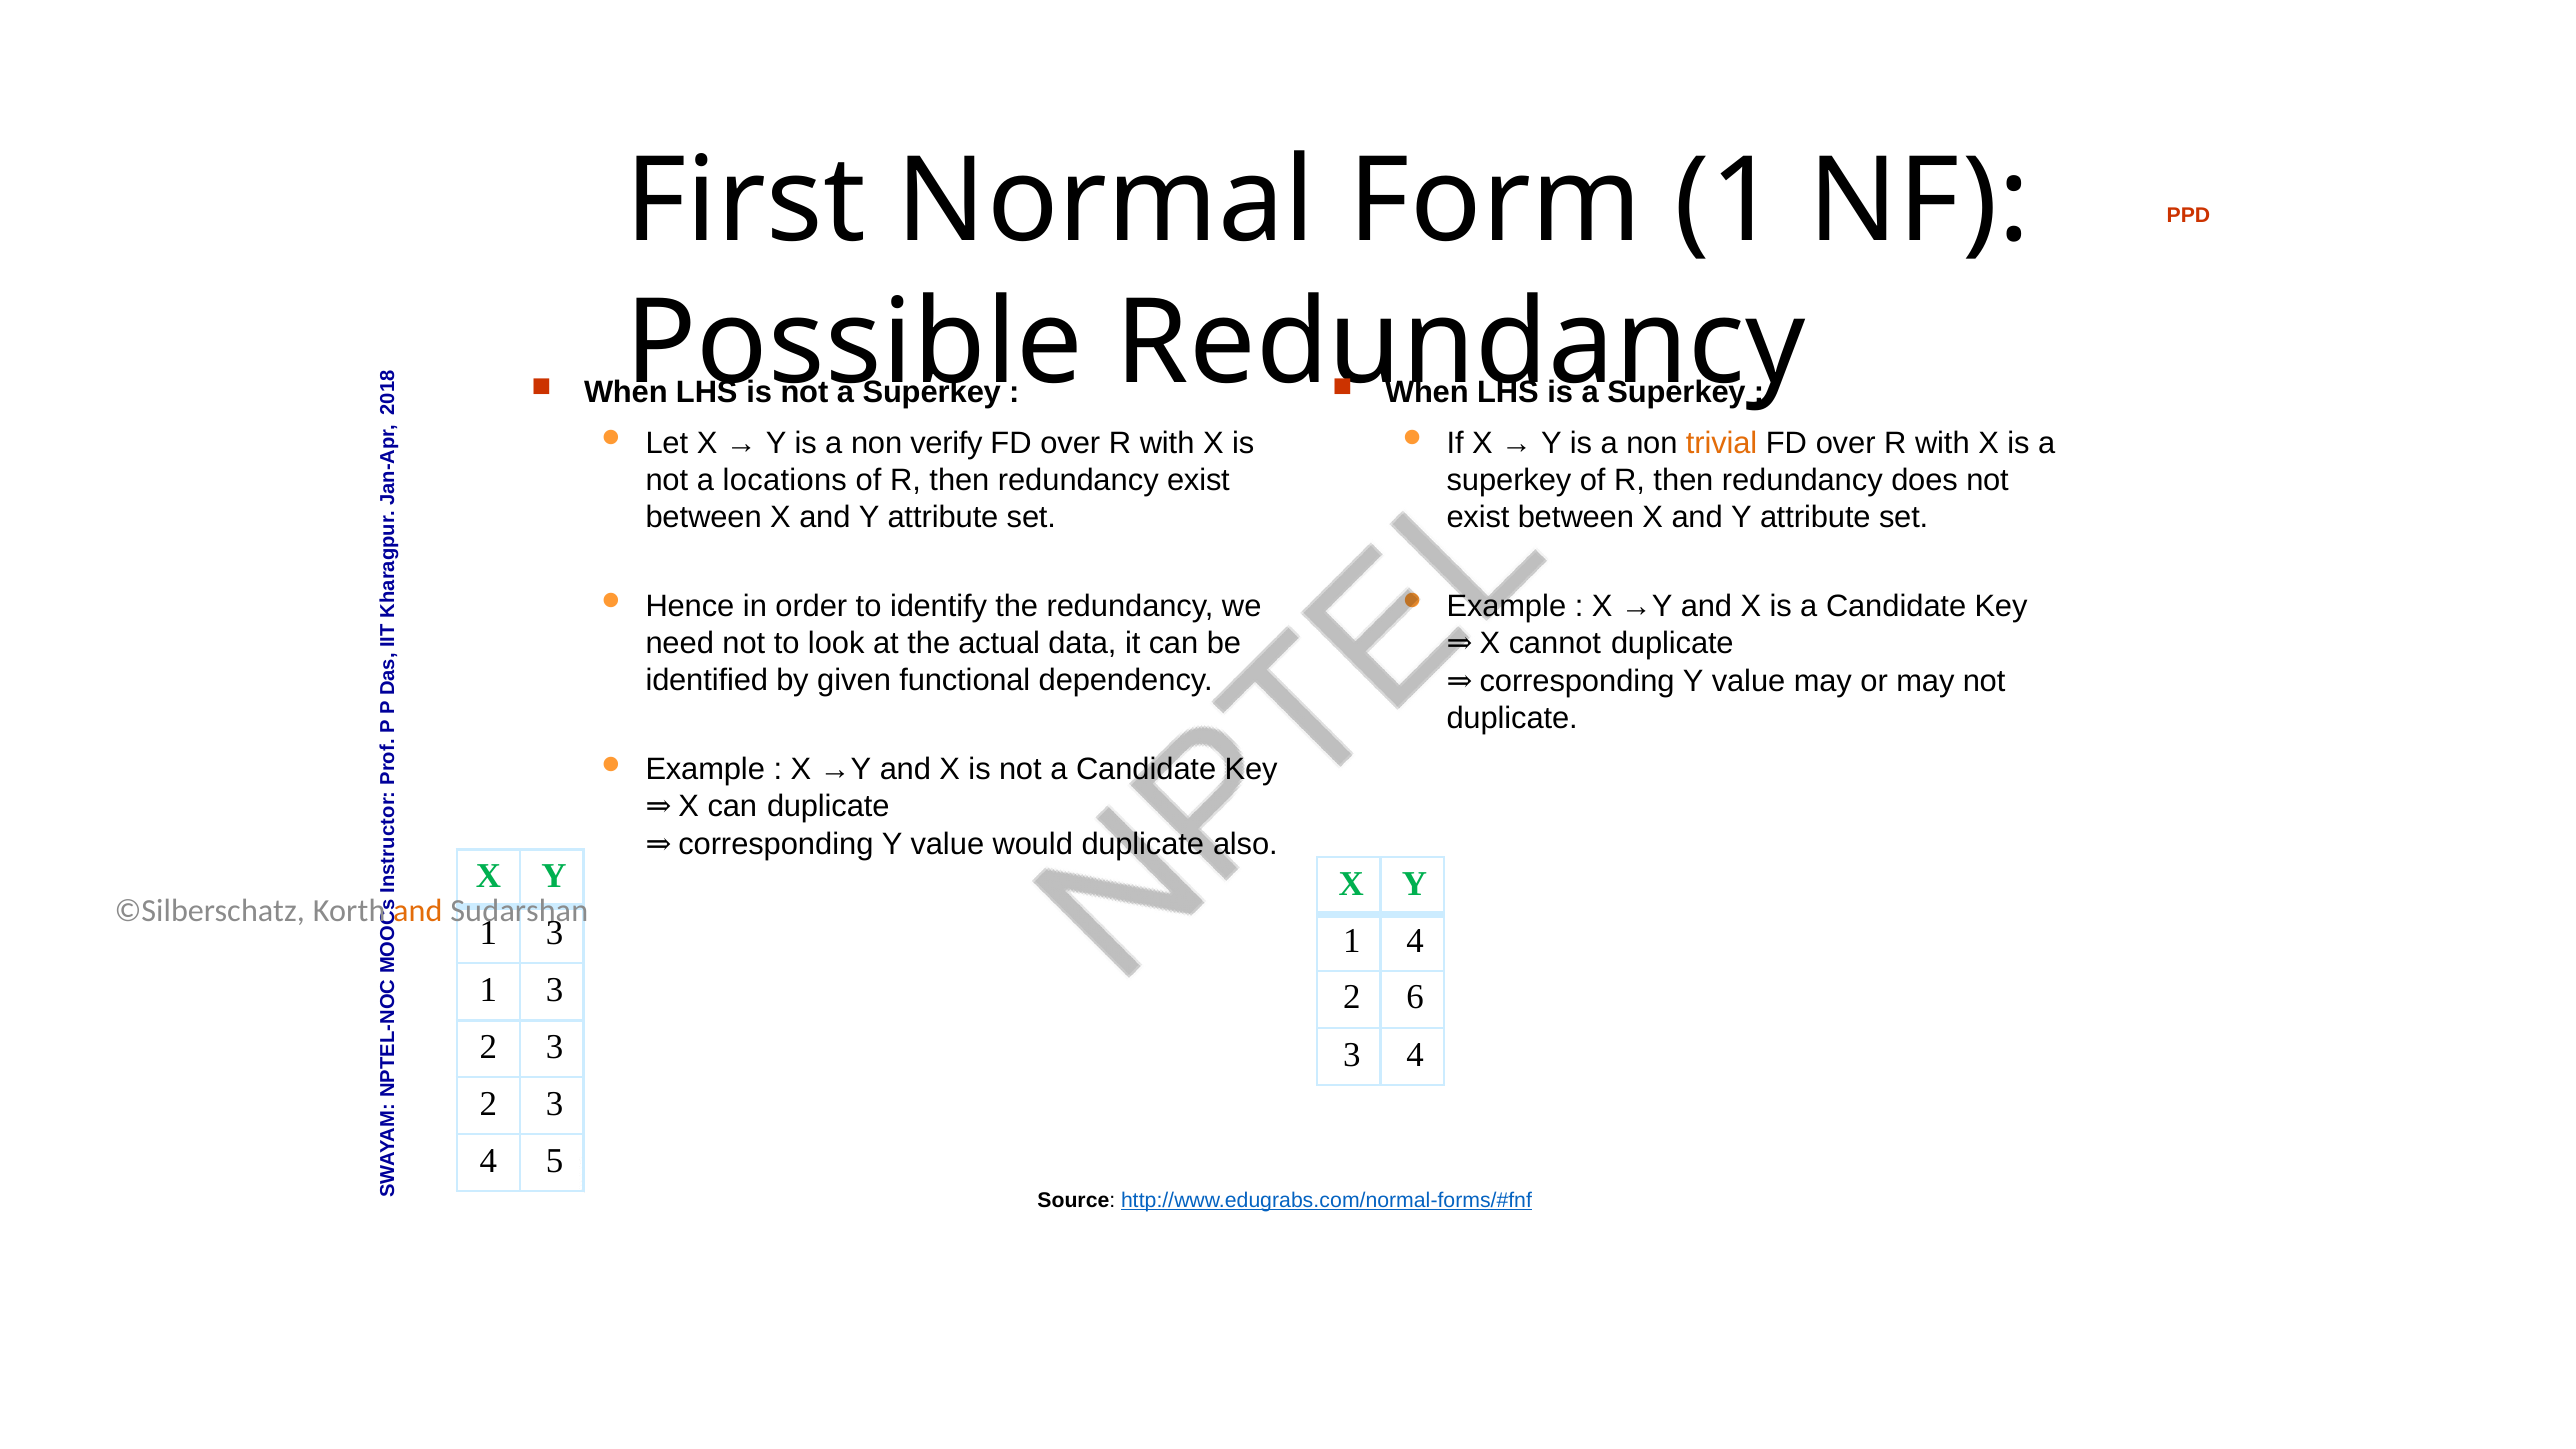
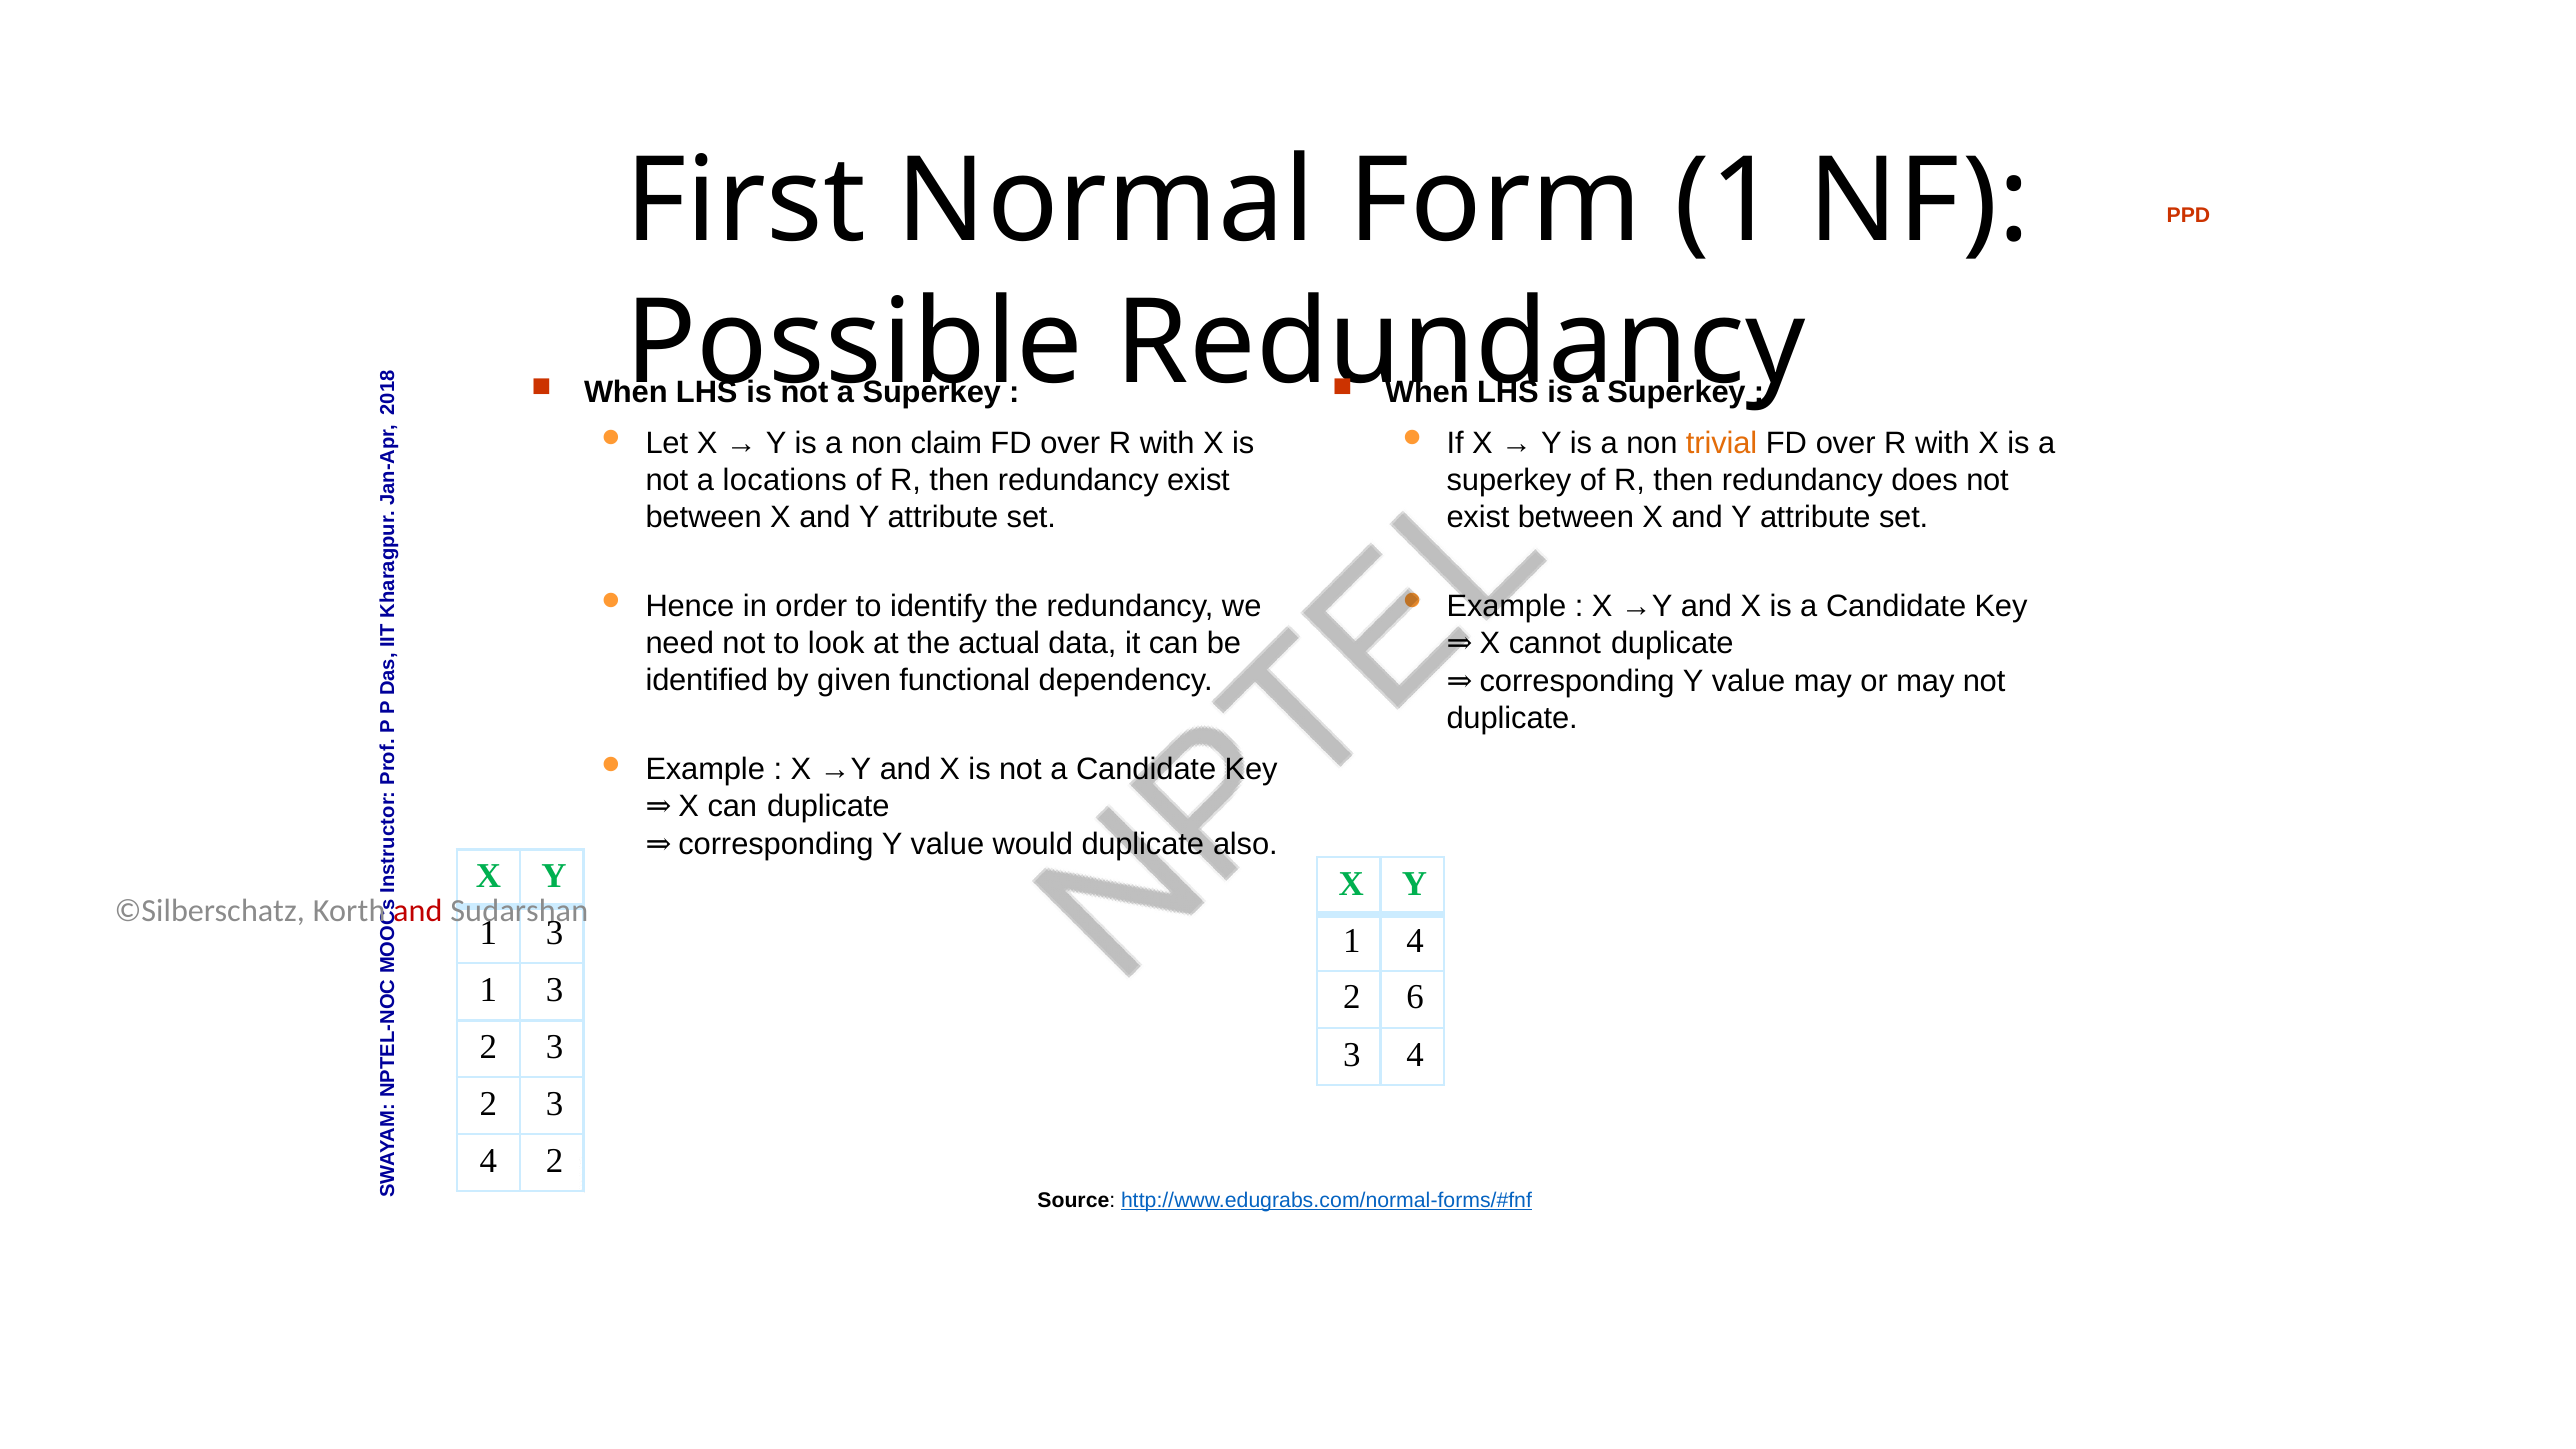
verify: verify -> claim (946, 443)
and colour: orange -> red (418, 910)
5: 5 -> 2 (555, 1161)
